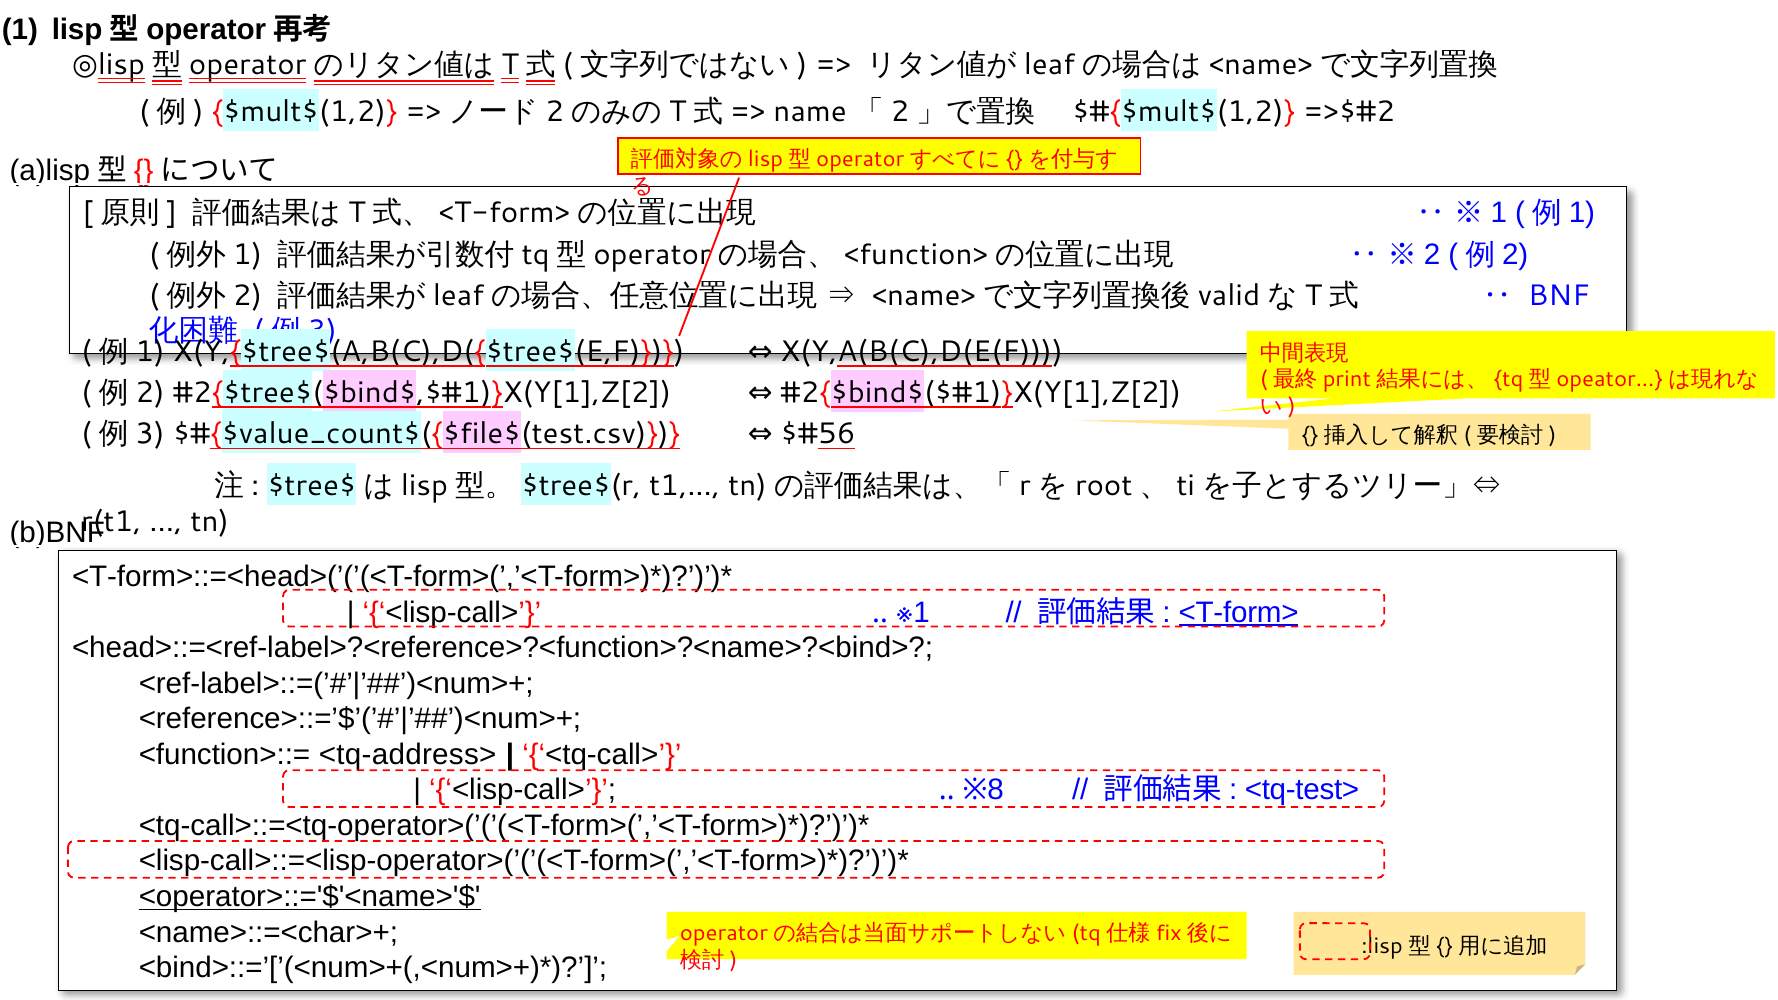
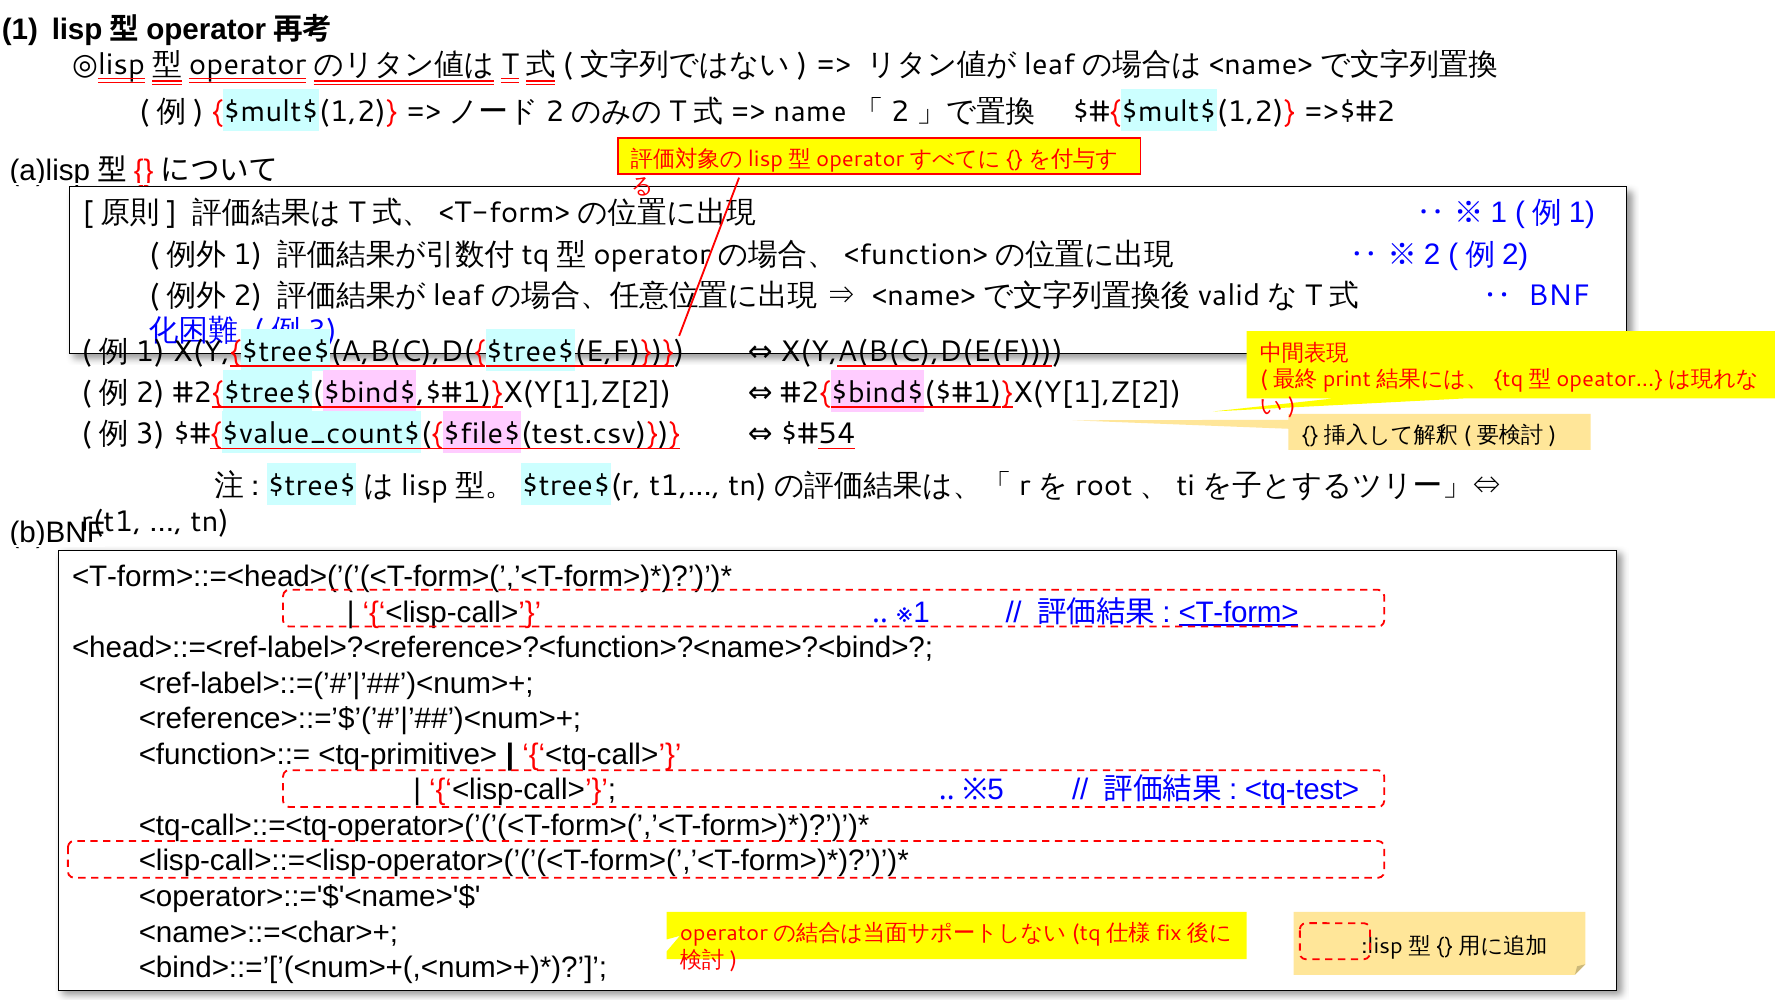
56: 56 -> 54 (837, 434)
<tq-address>: <tq-address> -> <tq-primitive> (408, 755)
8: 8 -> 5 (995, 790)
<operator>::='$'<name>'$ underline: present -> none (310, 897)
